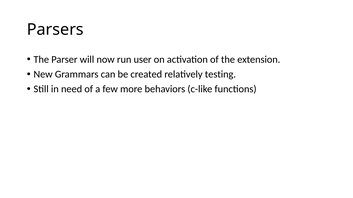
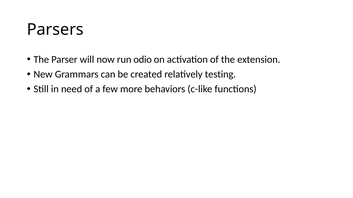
user: user -> odio (143, 60)
